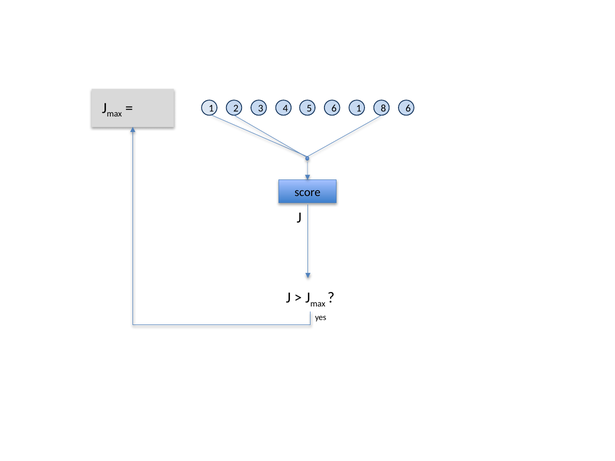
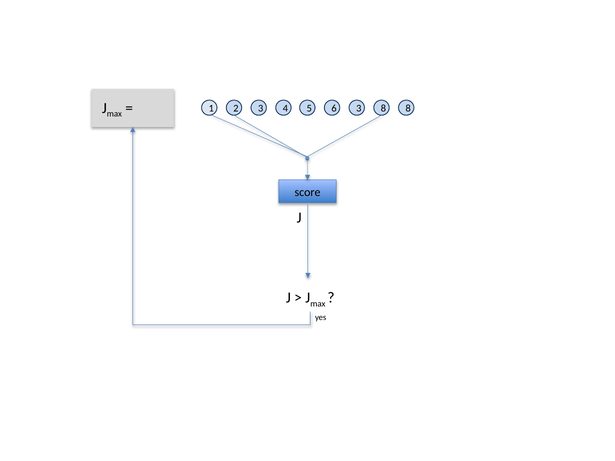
6 1: 1 -> 3 (359, 108)
8 6: 6 -> 8 (408, 108)
